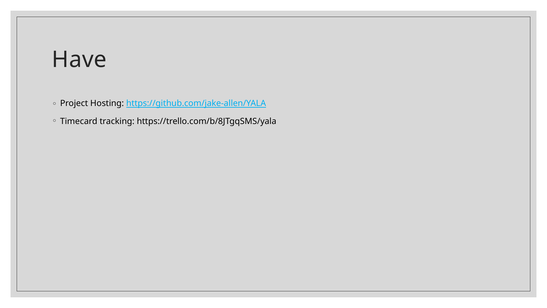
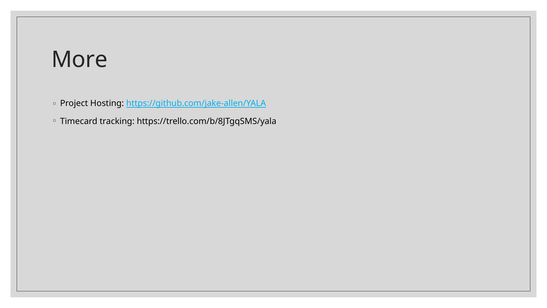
Have: Have -> More (80, 59)
